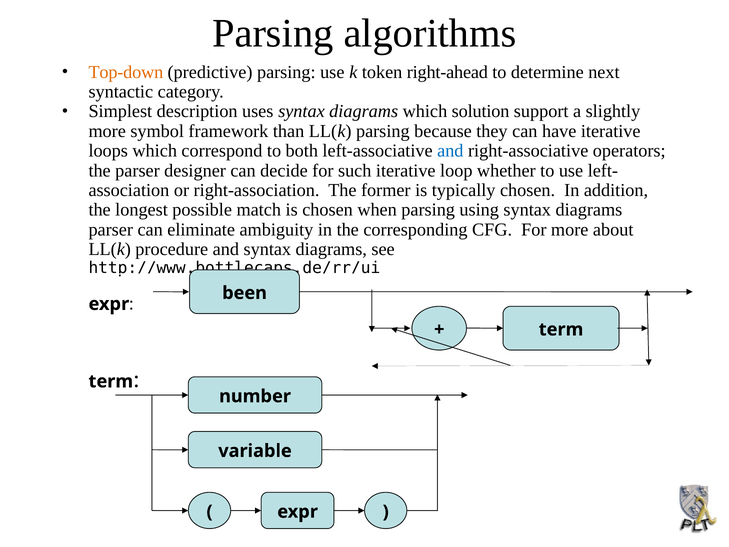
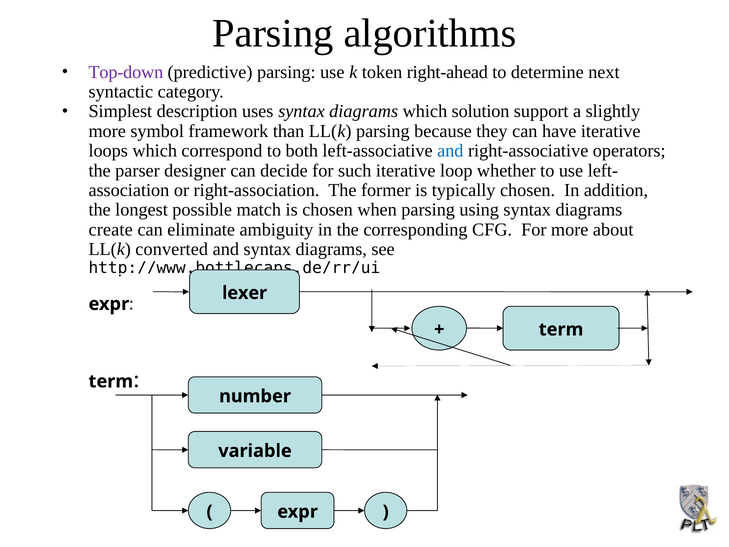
Top-down colour: orange -> purple (126, 72)
parser: parser -> create (111, 229)
procedure: procedure -> converted (172, 249)
been: been -> lexer (245, 293)
